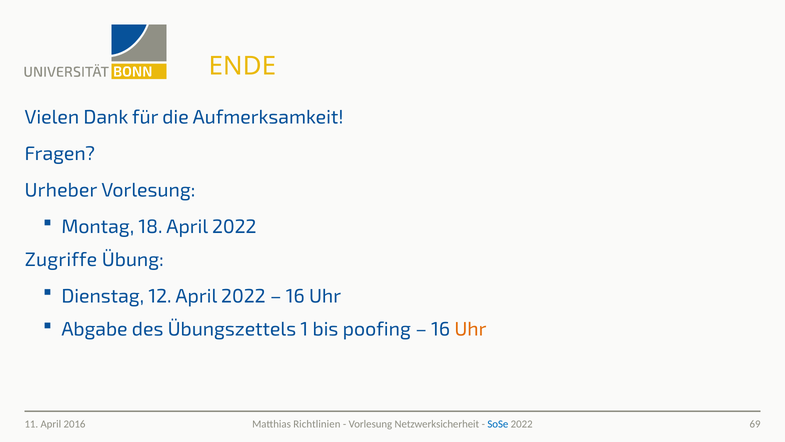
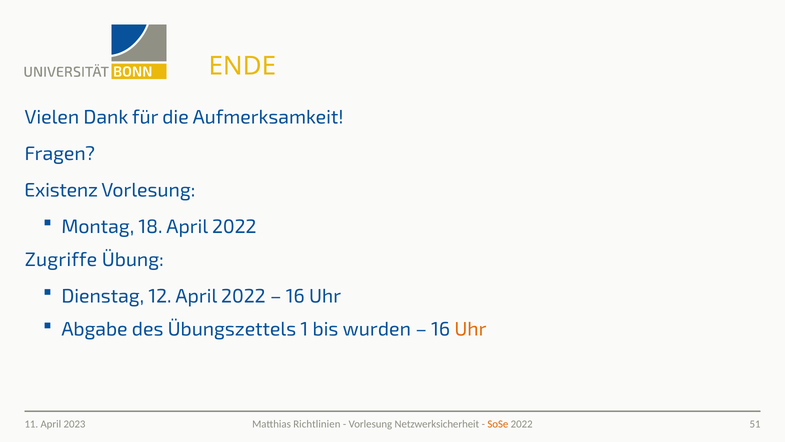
Urheber: Urheber -> Existenz (61, 190)
poofing: poofing -> wurden (377, 329)
SoSe colour: blue -> orange (498, 424)
69: 69 -> 51 (755, 424)
2016: 2016 -> 2023 (75, 424)
